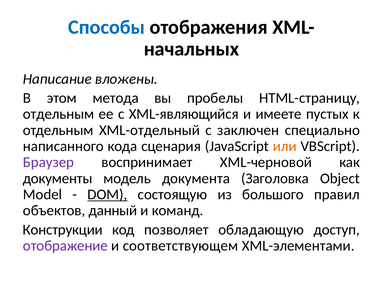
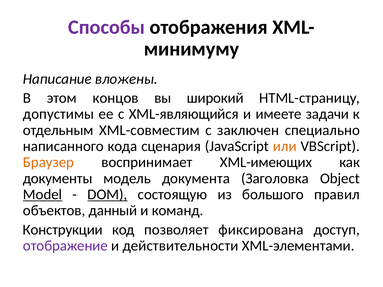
Способы colour: blue -> purple (107, 27)
начальных: начальных -> минимуму (191, 49)
метода: метода -> концов (116, 98)
пробелы: пробелы -> широкий (215, 98)
отдельным: отдельным -> допустимы (59, 114)
пустых: пустых -> задачи (327, 114)
XML-отдельный: XML-отдельный -> XML-совместим (149, 130)
Браузер colour: purple -> orange (49, 162)
XML-черновой: XML-черновой -> XML-имеющих (266, 162)
Model underline: none -> present (43, 195)
обладающую: обладающую -> фиксирована (261, 230)
соответствующем: соответствующем -> действительности (181, 246)
